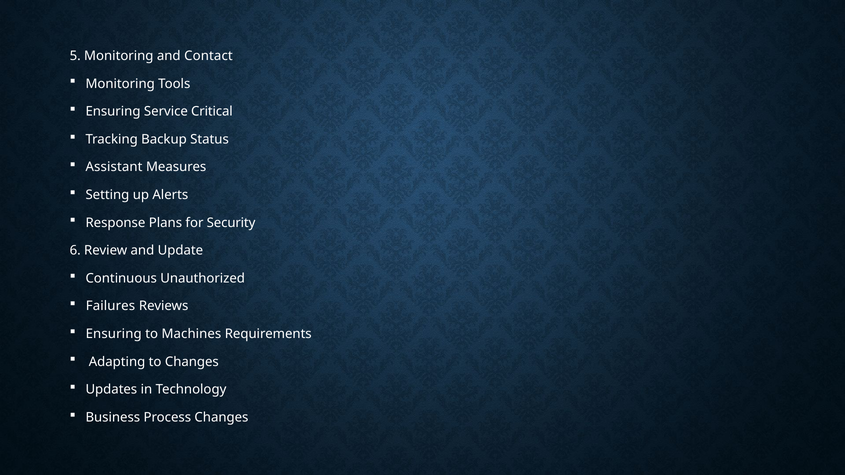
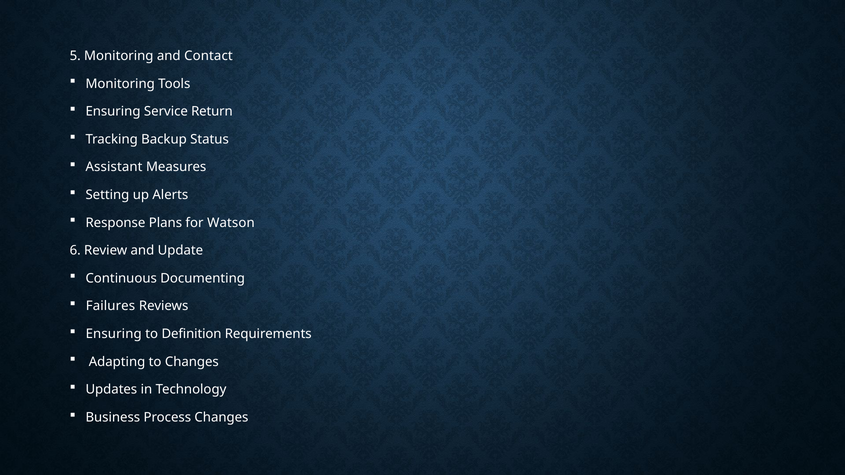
Critical: Critical -> Return (212, 112)
Security: Security -> Watson (231, 223)
Unauthorized: Unauthorized -> Documenting (203, 278)
Machines: Machines -> Definition (192, 334)
